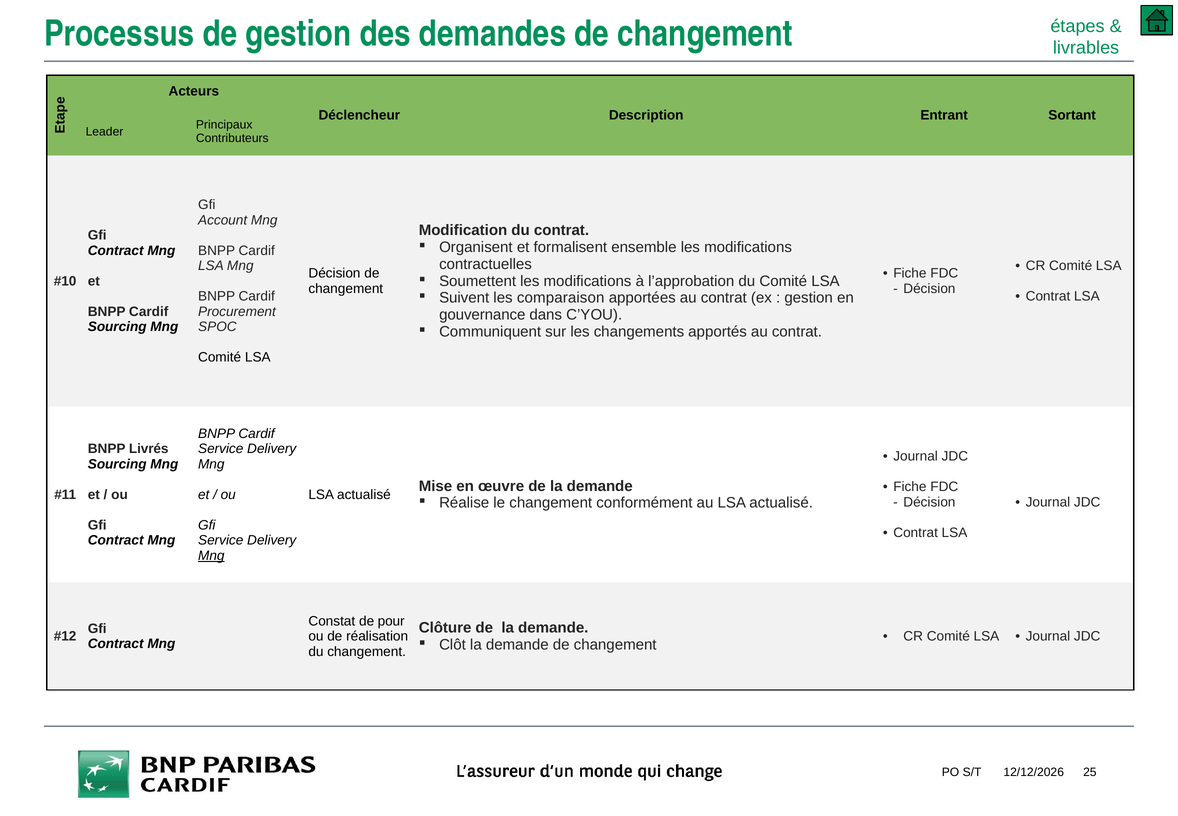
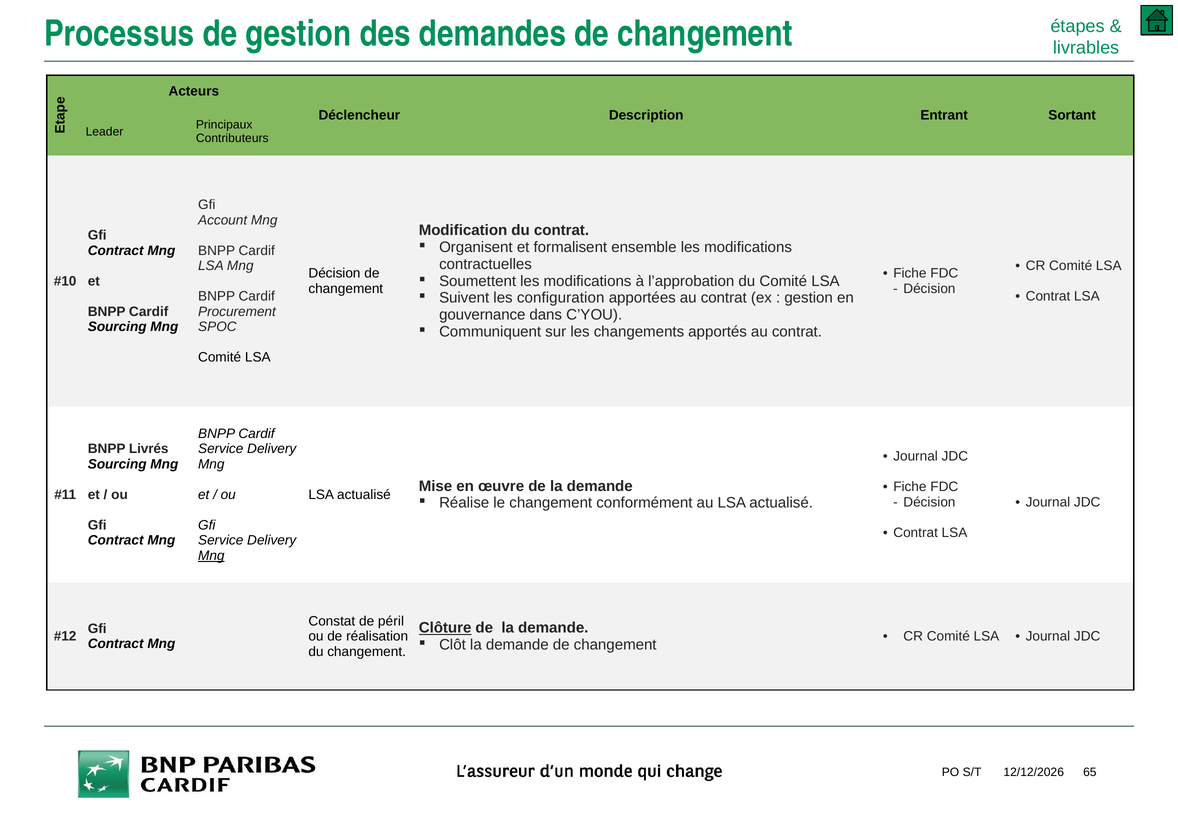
comparaison: comparaison -> configuration (561, 298)
pour: pour -> péril (391, 621)
Clôture underline: none -> present (445, 627)
25: 25 -> 65 (1090, 772)
